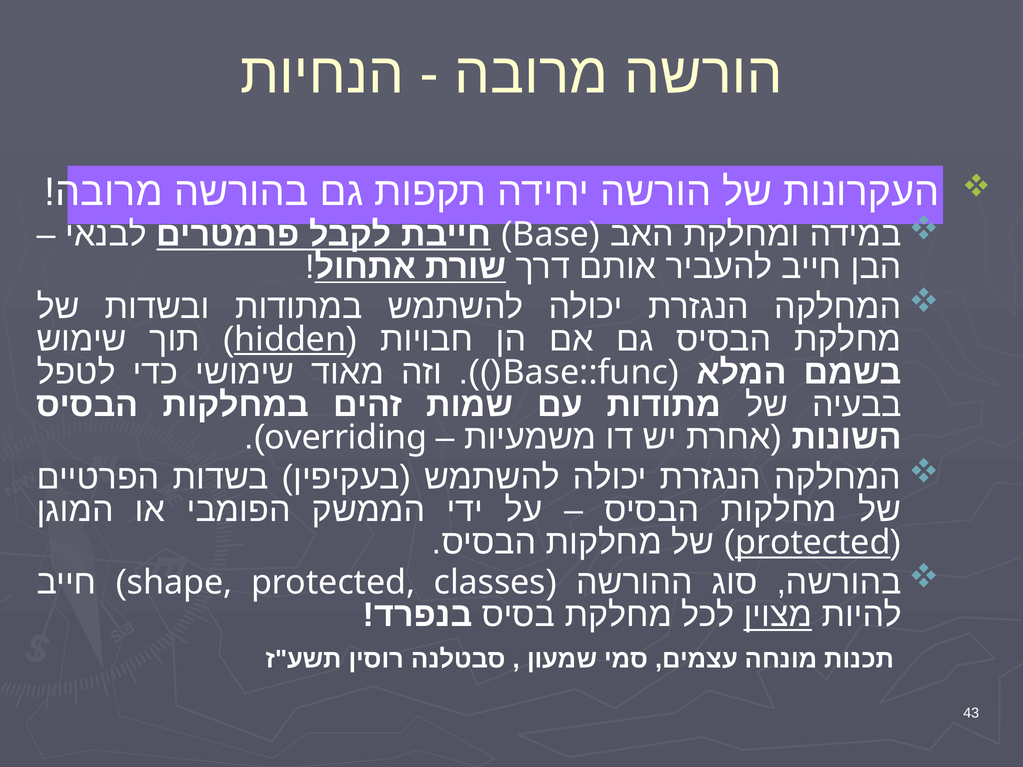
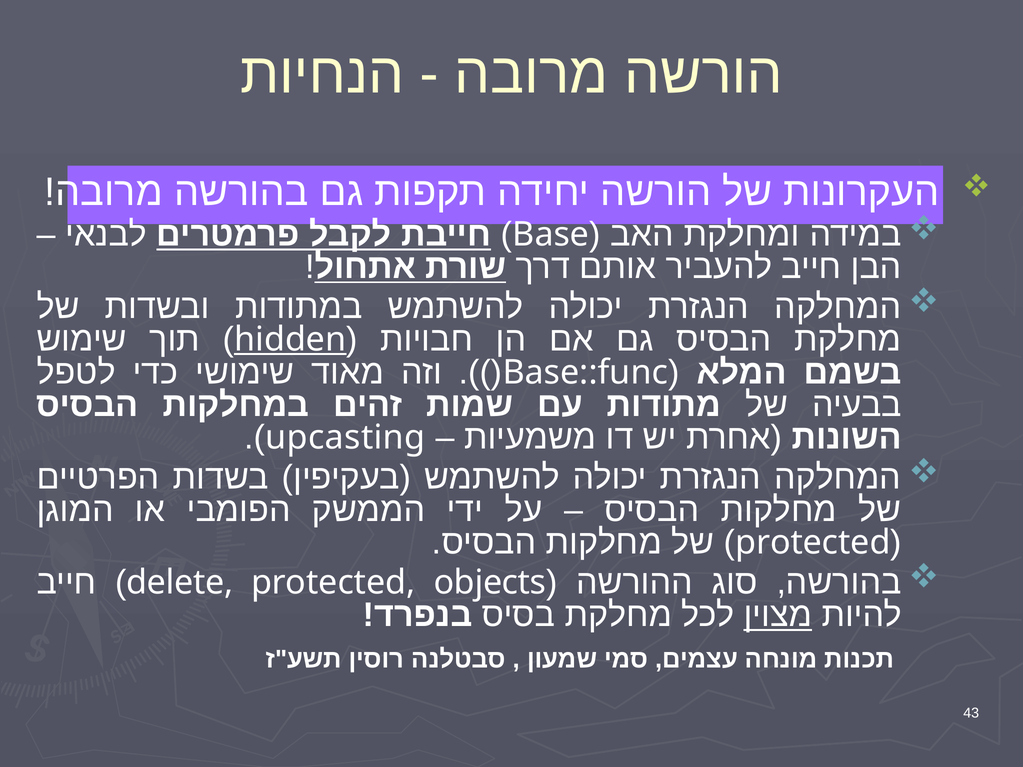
overriding: overriding -> upcasting (345, 438)
protected underline: present -> none (813, 543)
shape: shape -> delete (180, 582)
classes: classes -> objects (490, 582)
